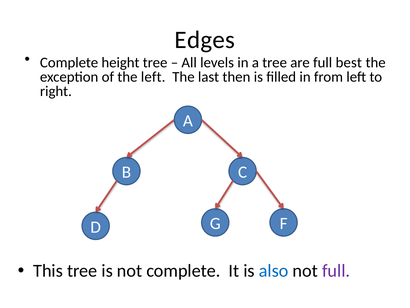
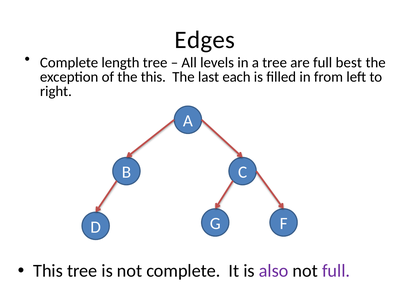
height: height -> length (120, 63)
the left: left -> this (153, 77)
then: then -> each (236, 77)
also colour: blue -> purple (274, 271)
